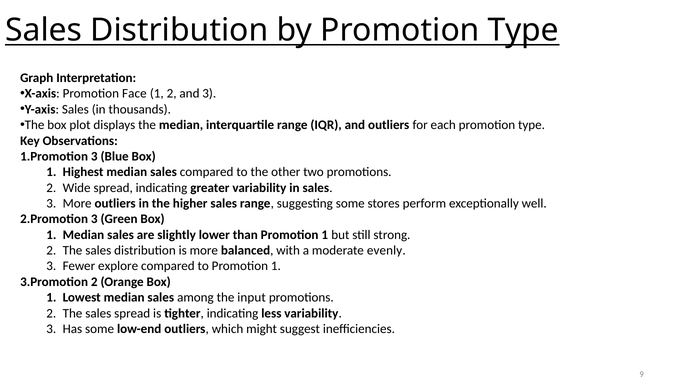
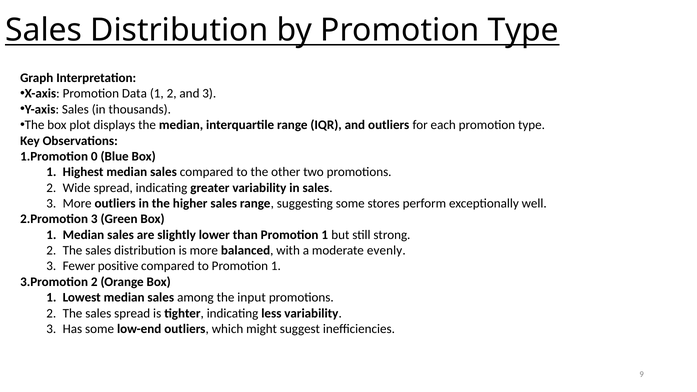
Face: Face -> Data (134, 94)
3: 3 -> 0 (94, 156)
explore: explore -> positive (118, 266)
